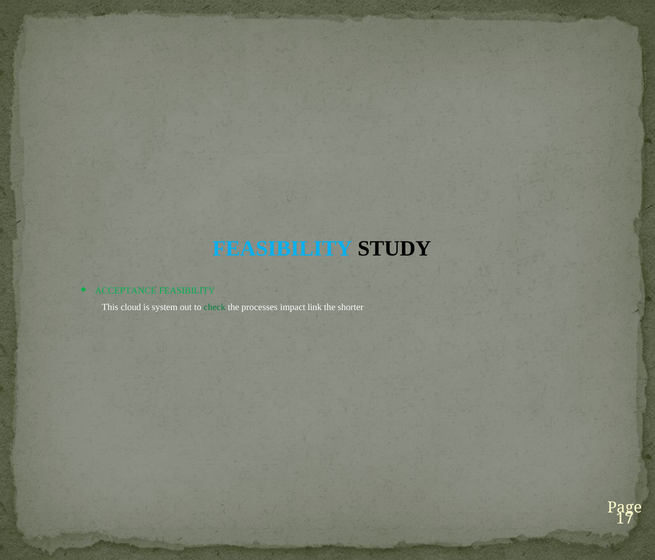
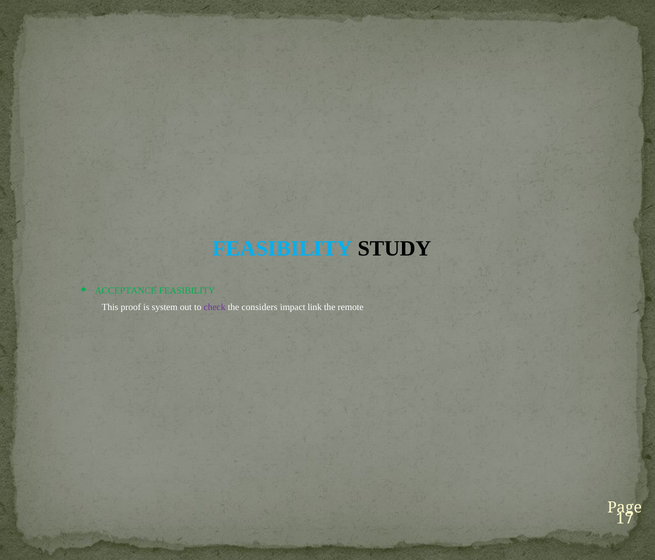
cloud: cloud -> proof (131, 307)
check colour: green -> purple (215, 307)
processes: processes -> considers (260, 307)
shorter: shorter -> remote (351, 307)
